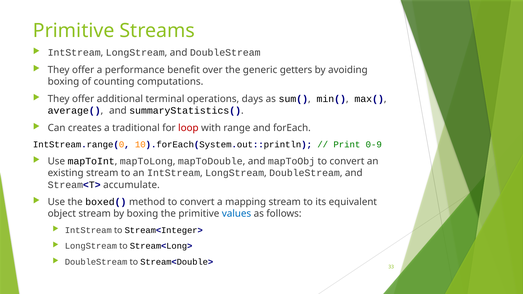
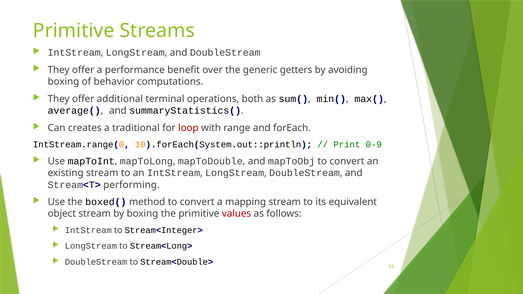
counting: counting -> behavior (114, 82)
days: days -> both (252, 99)
accumulate: accumulate -> performing (131, 185)
values colour: blue -> red (237, 214)
